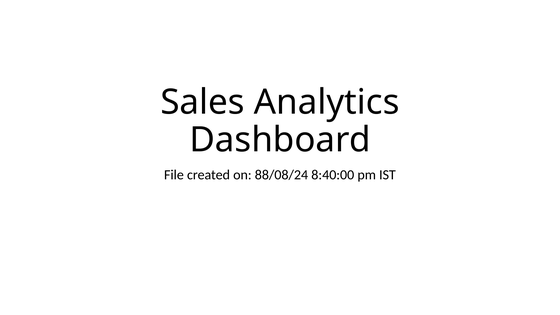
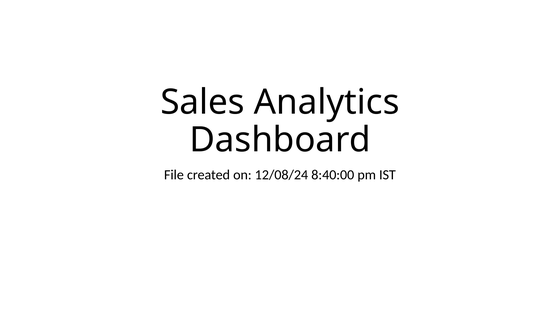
88/08/24: 88/08/24 -> 12/08/24 (281, 175)
